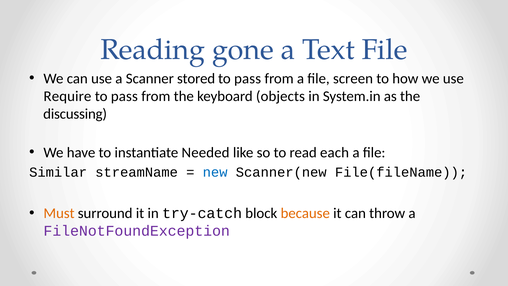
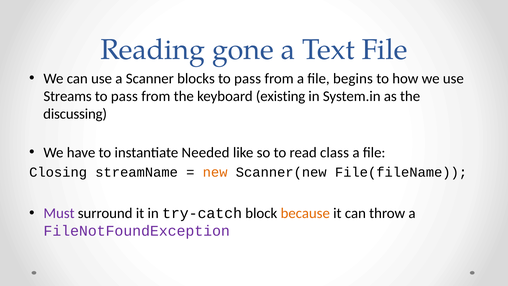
stored: stored -> blocks (196, 78)
screen: screen -> begins (353, 78)
Require: Require -> Streams (68, 96)
objects: objects -> existing (281, 96)
each: each -> class (335, 152)
Similar: Similar -> Closing (58, 172)
new colour: blue -> orange (215, 172)
Must colour: orange -> purple (59, 213)
